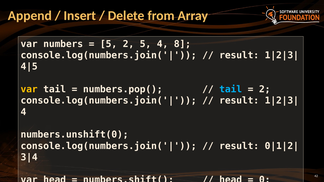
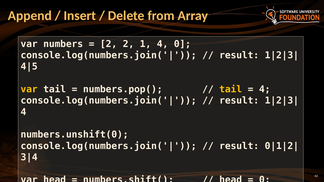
5: 5 -> 2 (109, 44)
2 5: 5 -> 1 (145, 44)
4 8: 8 -> 0 (182, 44)
tail colour: light blue -> yellow (231, 89)
2: 2 -> 4 (265, 89)
